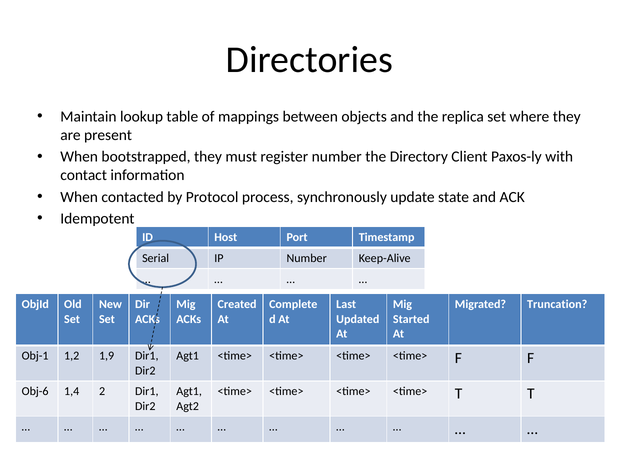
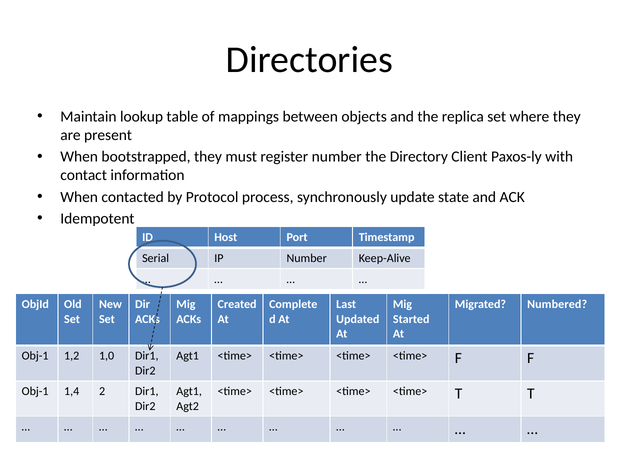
Truncation: Truncation -> Numbered (557, 305)
1,9: 1,9 -> 1,0 (107, 356)
Obj-6: Obj-6 -> Obj-1 (35, 392)
